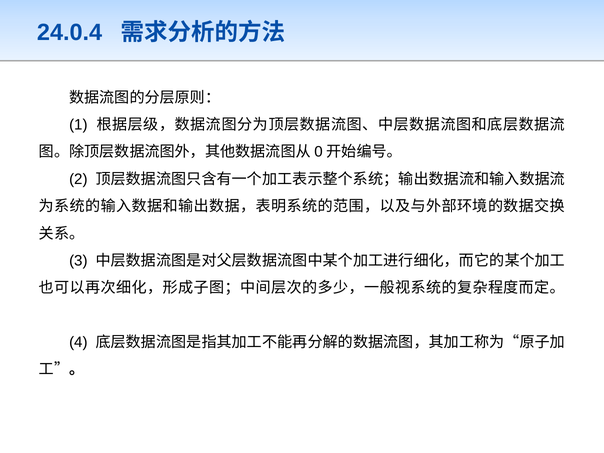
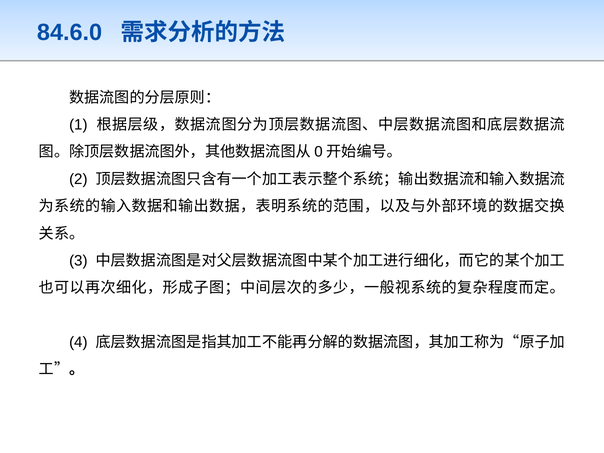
24.0.4: 24.0.4 -> 84.6.0 (70, 33)
